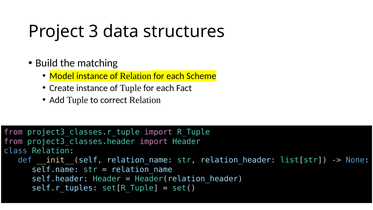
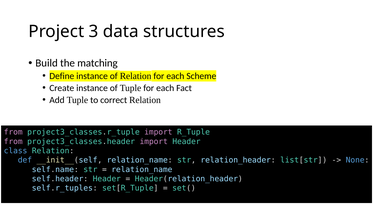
Model: Model -> Define (62, 76)
